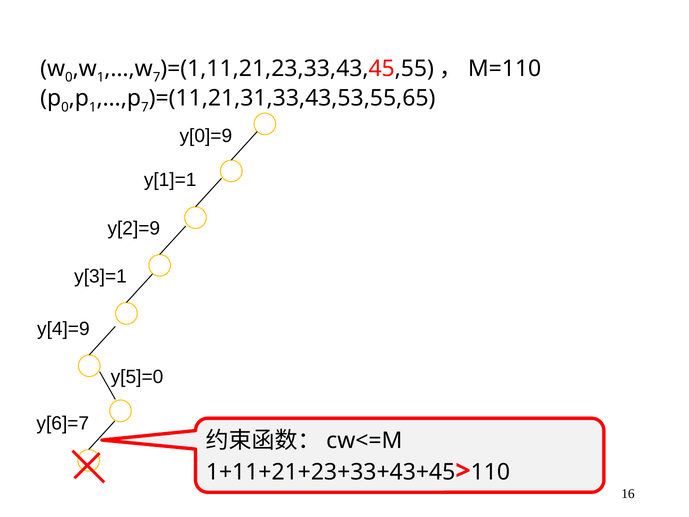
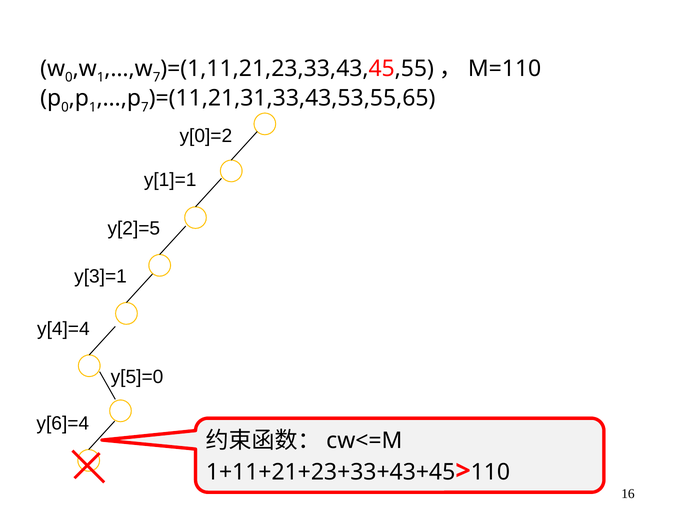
y[0]=9: y[0]=9 -> y[0]=2 (206, 136)
y[2]=9: y[2]=9 -> y[2]=5 (134, 228)
y[4]=9: y[4]=9 -> y[4]=4 (63, 329)
y[6]=7: y[6]=7 -> y[6]=4 (63, 423)
